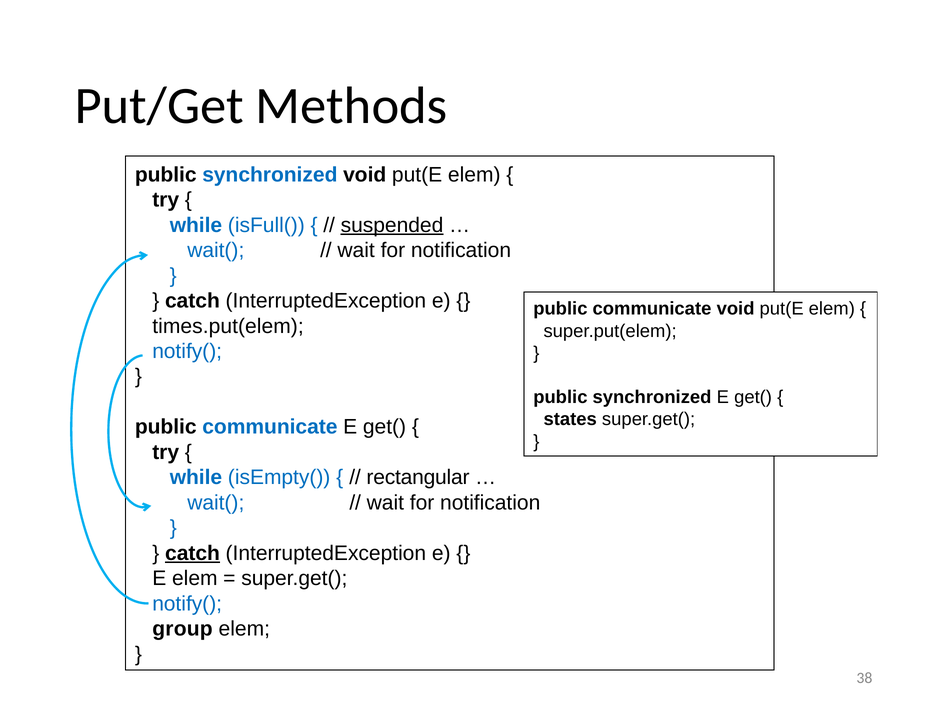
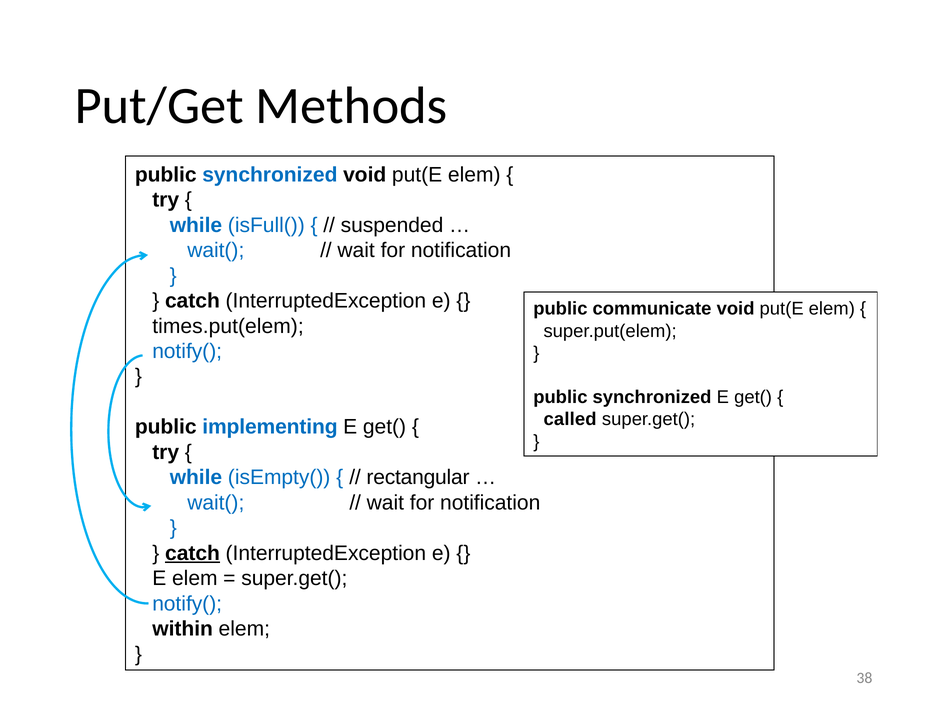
suspended underline: present -> none (392, 225)
states: states -> called (570, 420)
communicate: communicate -> implementing (270, 427)
group: group -> within (183, 629)
